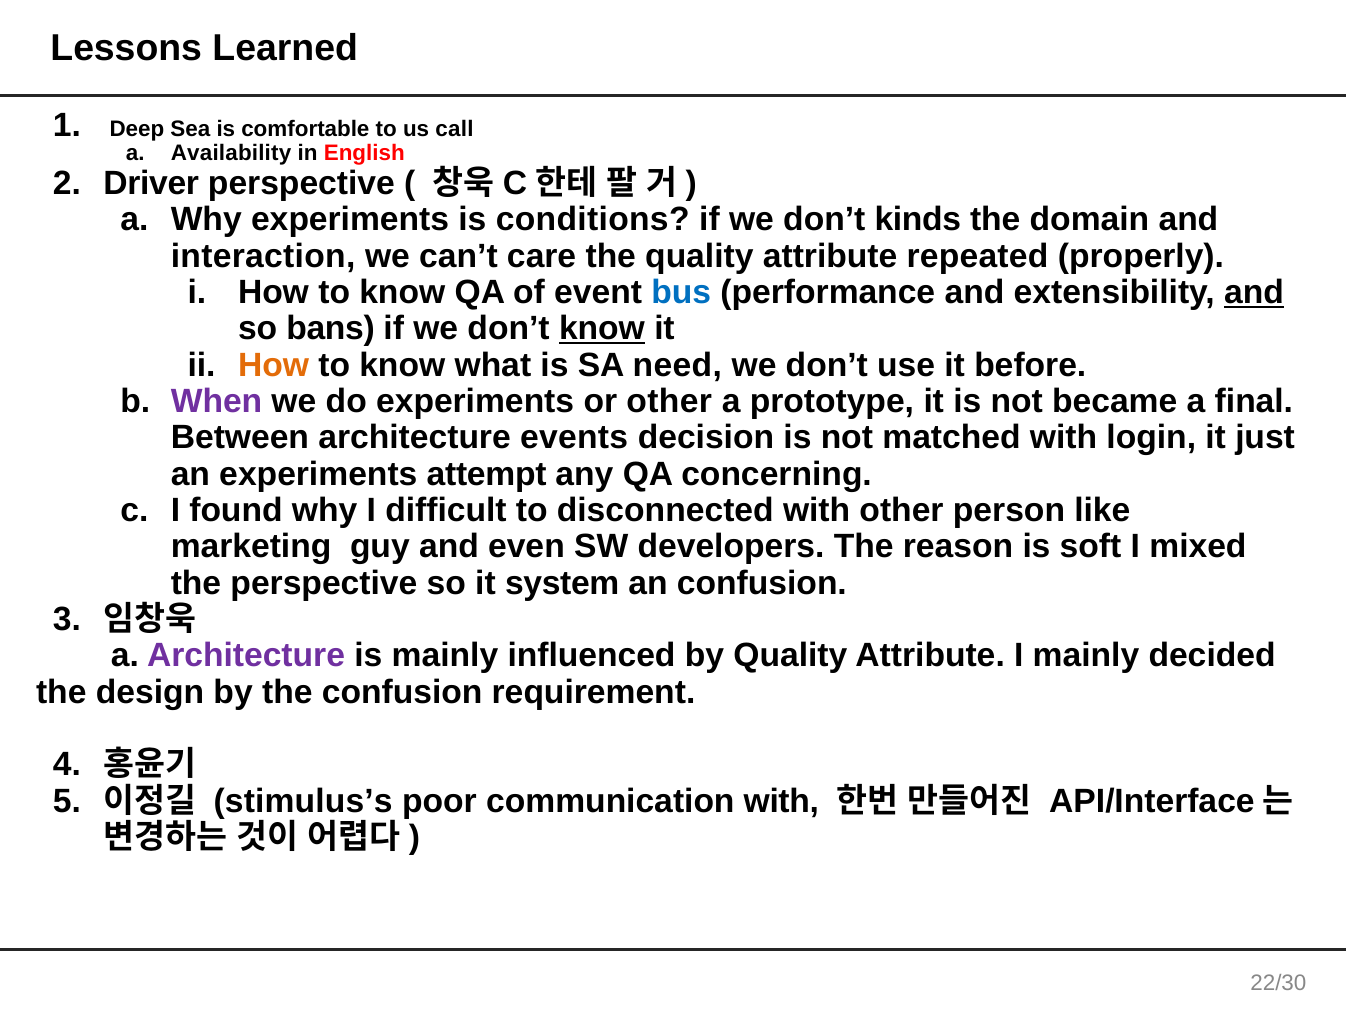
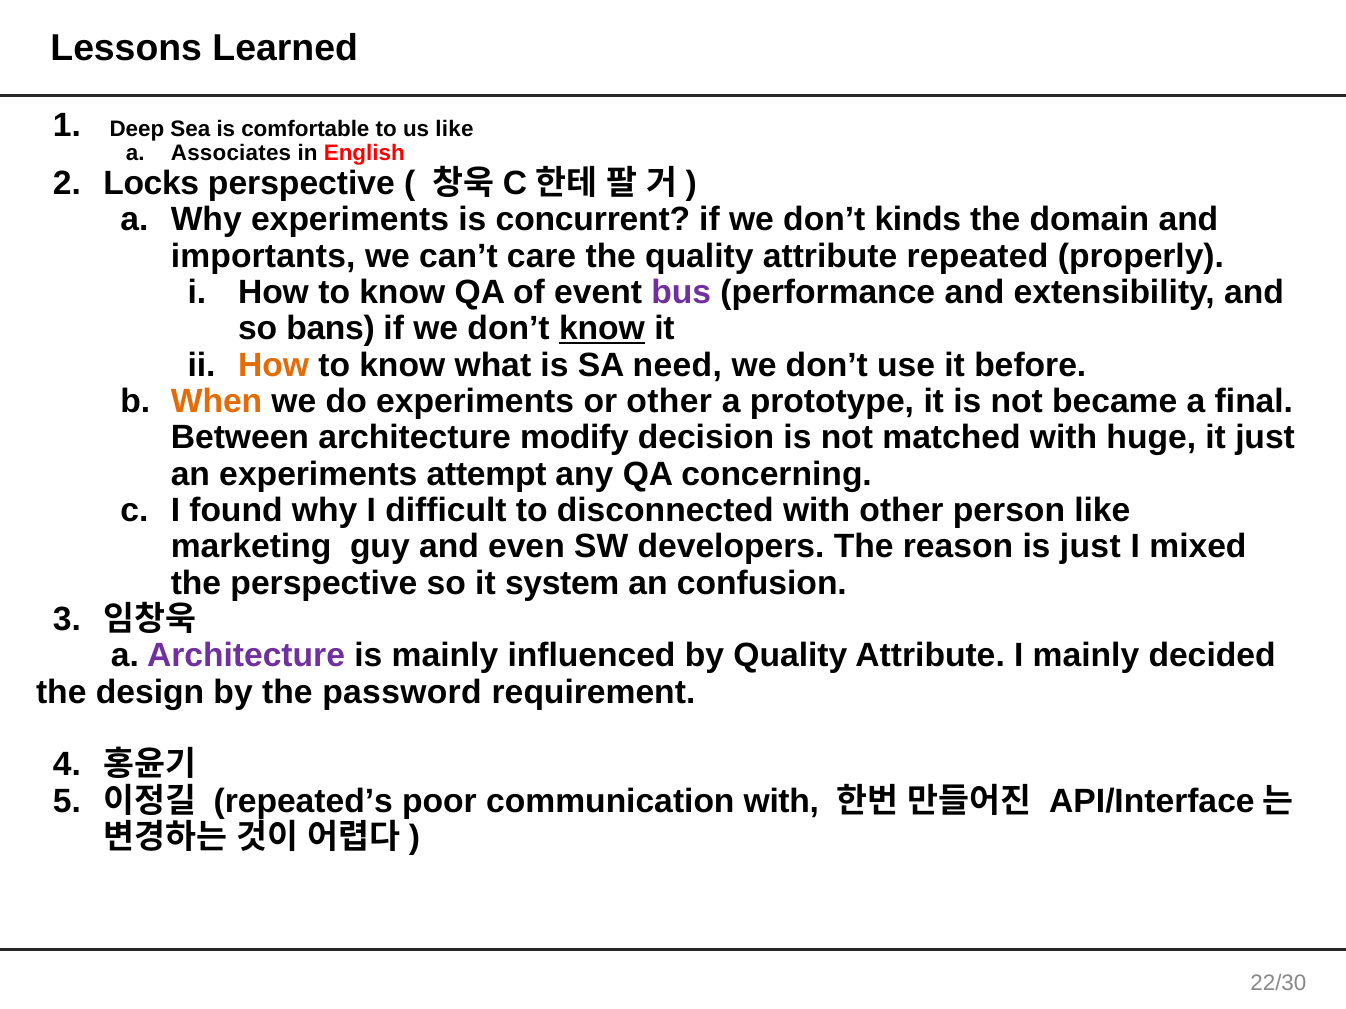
us call: call -> like (455, 129)
Availability: Availability -> Associates (231, 153)
Driver: Driver -> Locks (151, 183)
conditions: conditions -> concurrent (593, 220)
interaction: interaction -> importants (263, 256)
bus colour: blue -> purple (681, 292)
and underline: present -> none (1254, 292)
When colour: purple -> orange (217, 402)
events: events -> modify (574, 438)
login: login -> huge (1151, 438)
is soft: soft -> just (1090, 547)
the confusion: confusion -> password (402, 692)
stimulus’s: stimulus’s -> repeated’s (303, 801)
